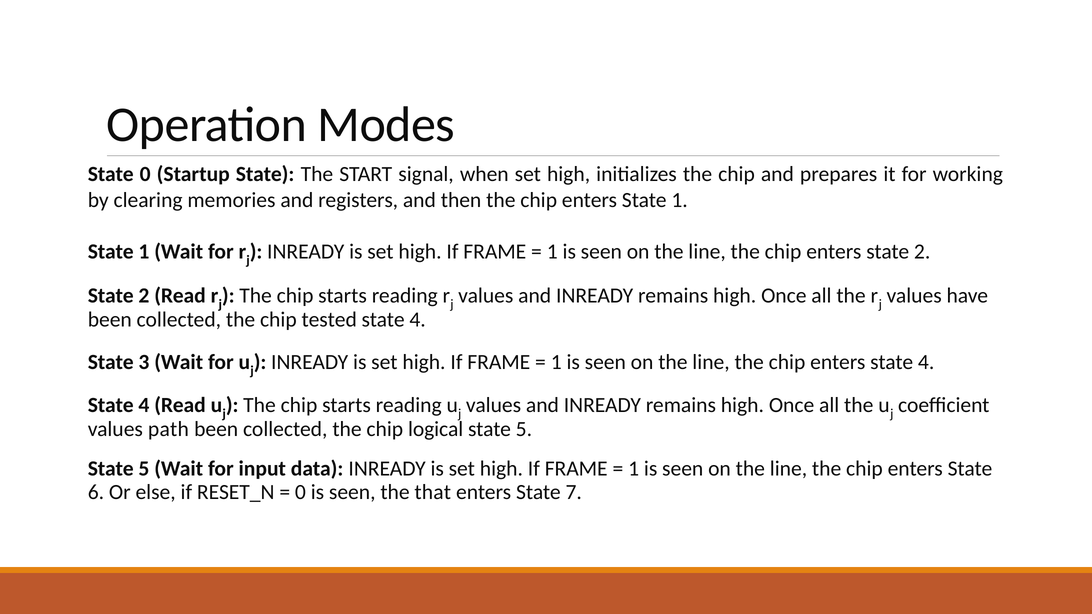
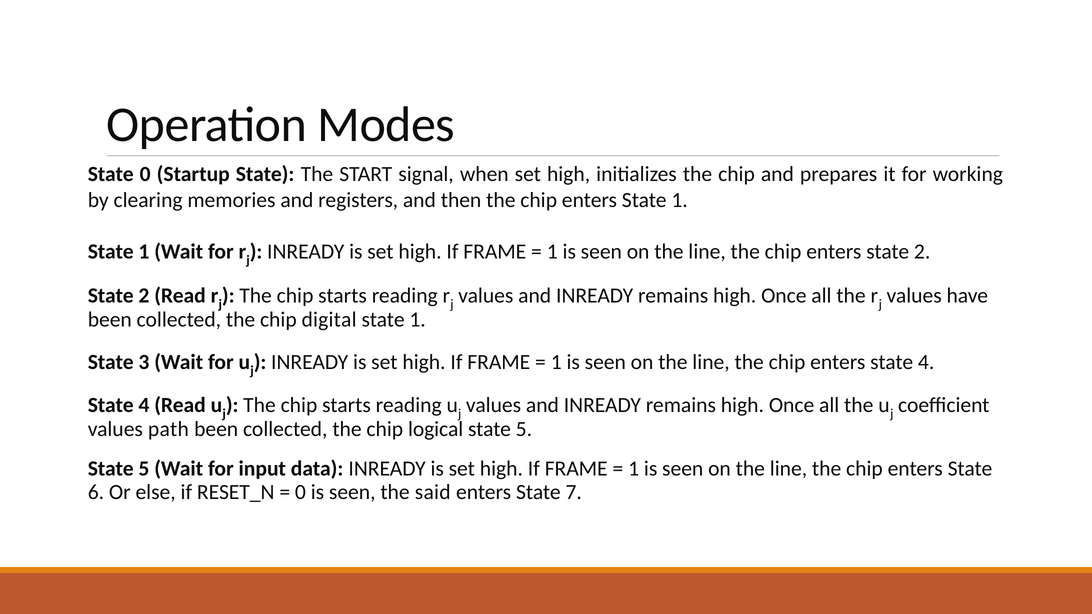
tested: tested -> digital (329, 320)
4: 4 -> 1 (418, 320)
that: that -> said (433, 492)
